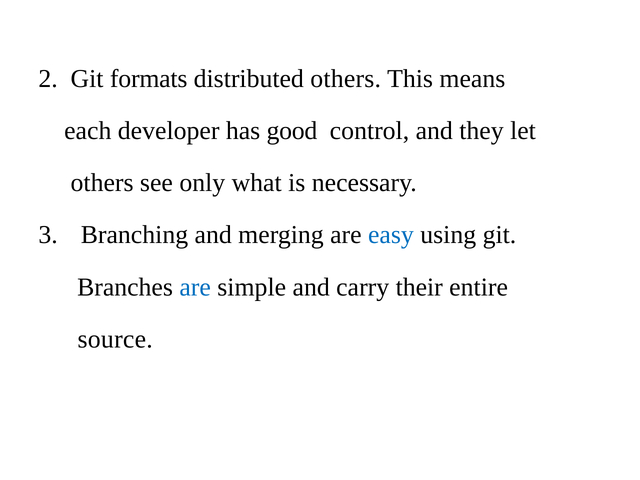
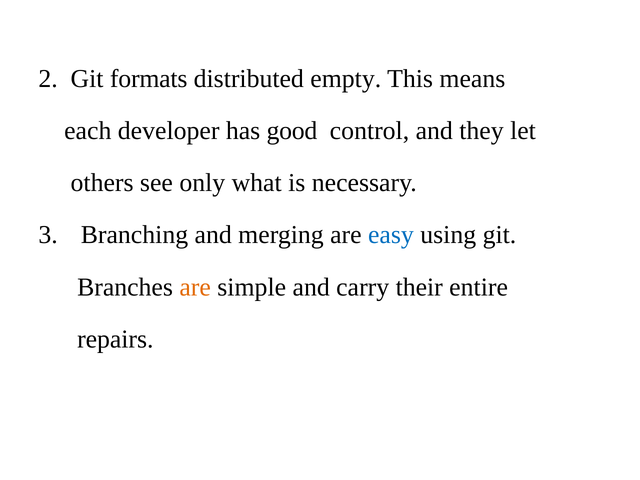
distributed others: others -> empty (346, 79)
are colour: blue -> orange (195, 287)
source: source -> repairs (115, 339)
